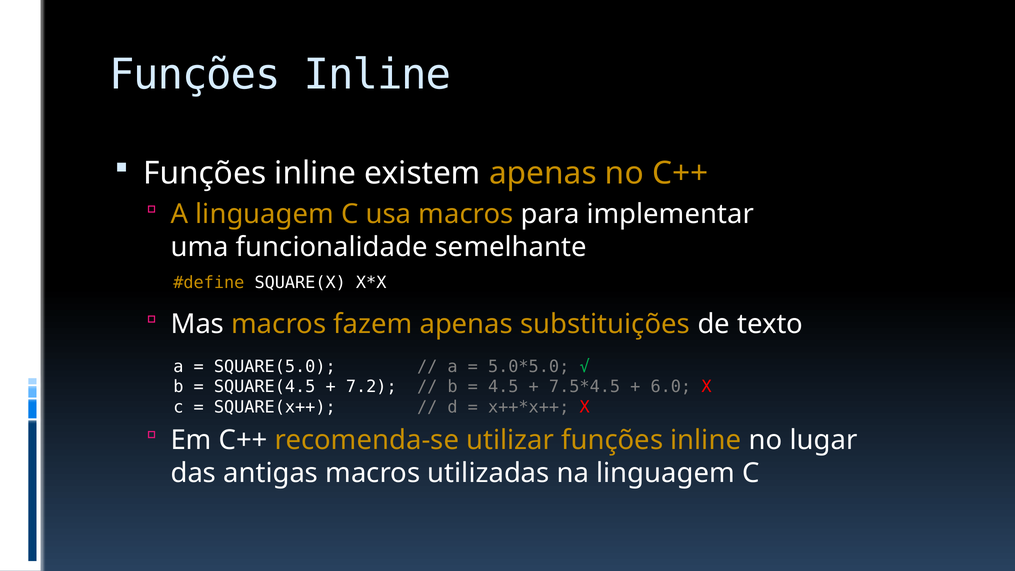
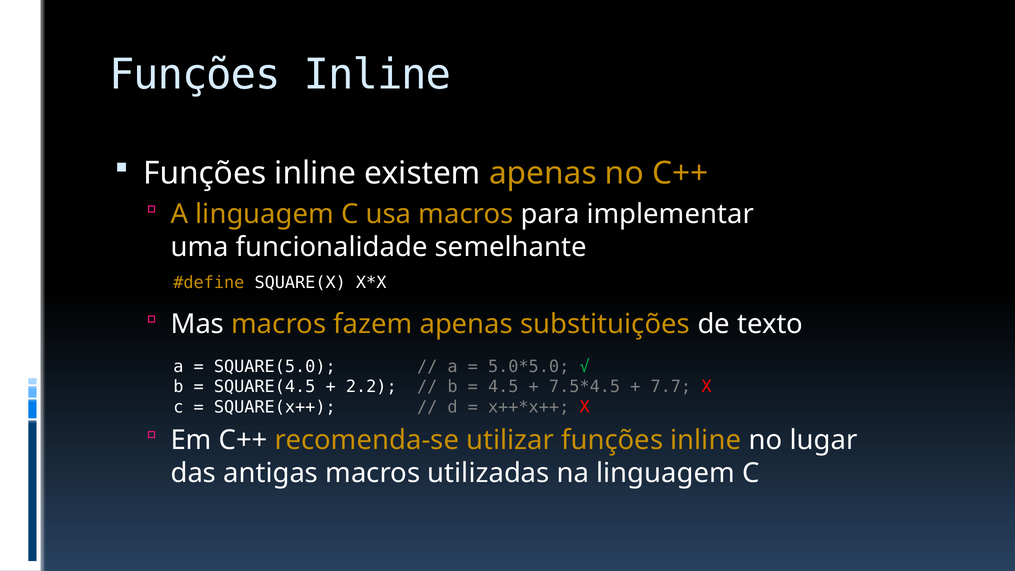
7.2: 7.2 -> 2.2 (371, 387)
6.0: 6.0 -> 7.7 (671, 387)
